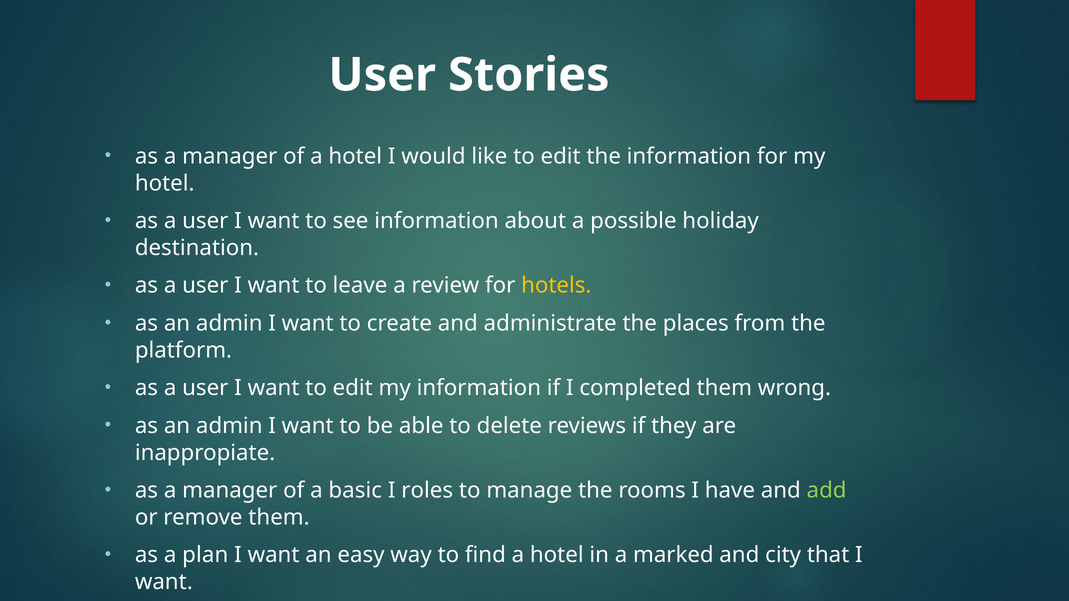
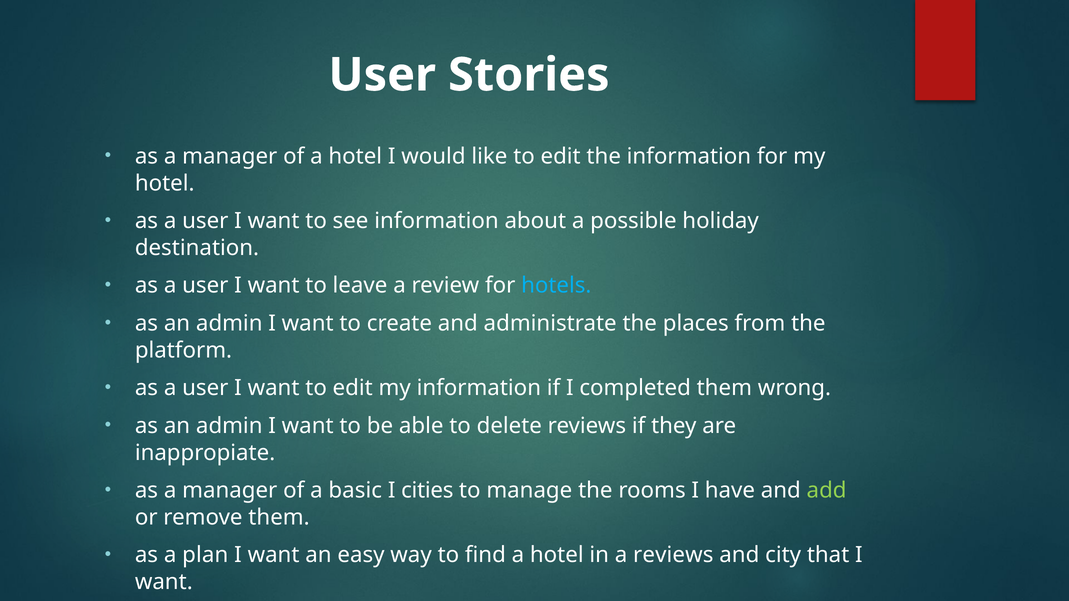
hotels colour: yellow -> light blue (556, 286)
I roles: roles -> cities (427, 491)
a marked: marked -> reviews (673, 555)
